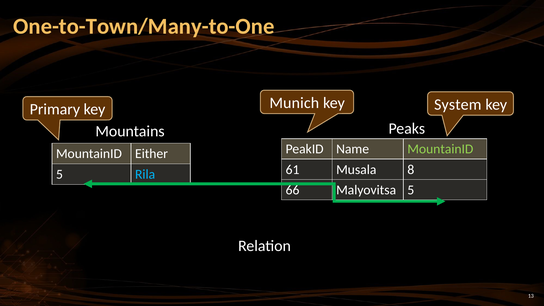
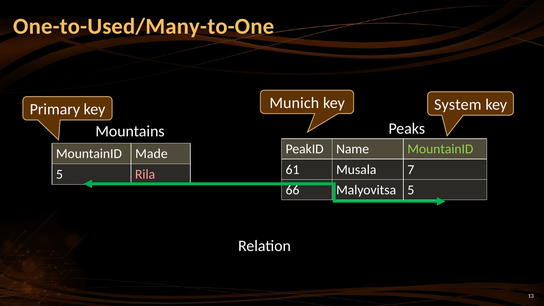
One-to-Town/Many-to-One: One-to-Town/Many-to-One -> One-to-Used/Many-to-One (144, 26)
Either: Either -> Made (151, 154)
8: 8 -> 7 (411, 170)
Rila colour: light blue -> pink (145, 174)
